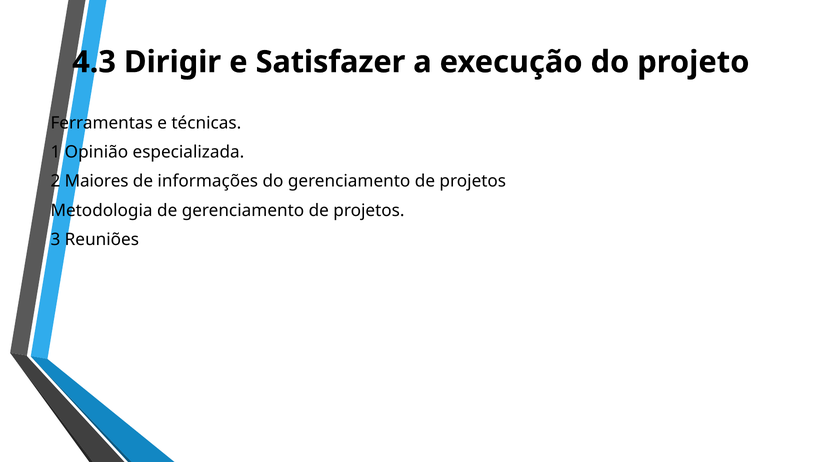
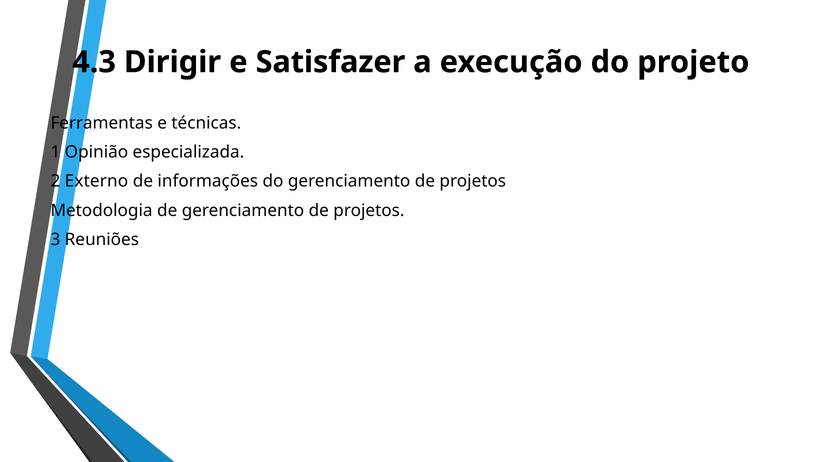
Maiores: Maiores -> Externo (96, 181)
